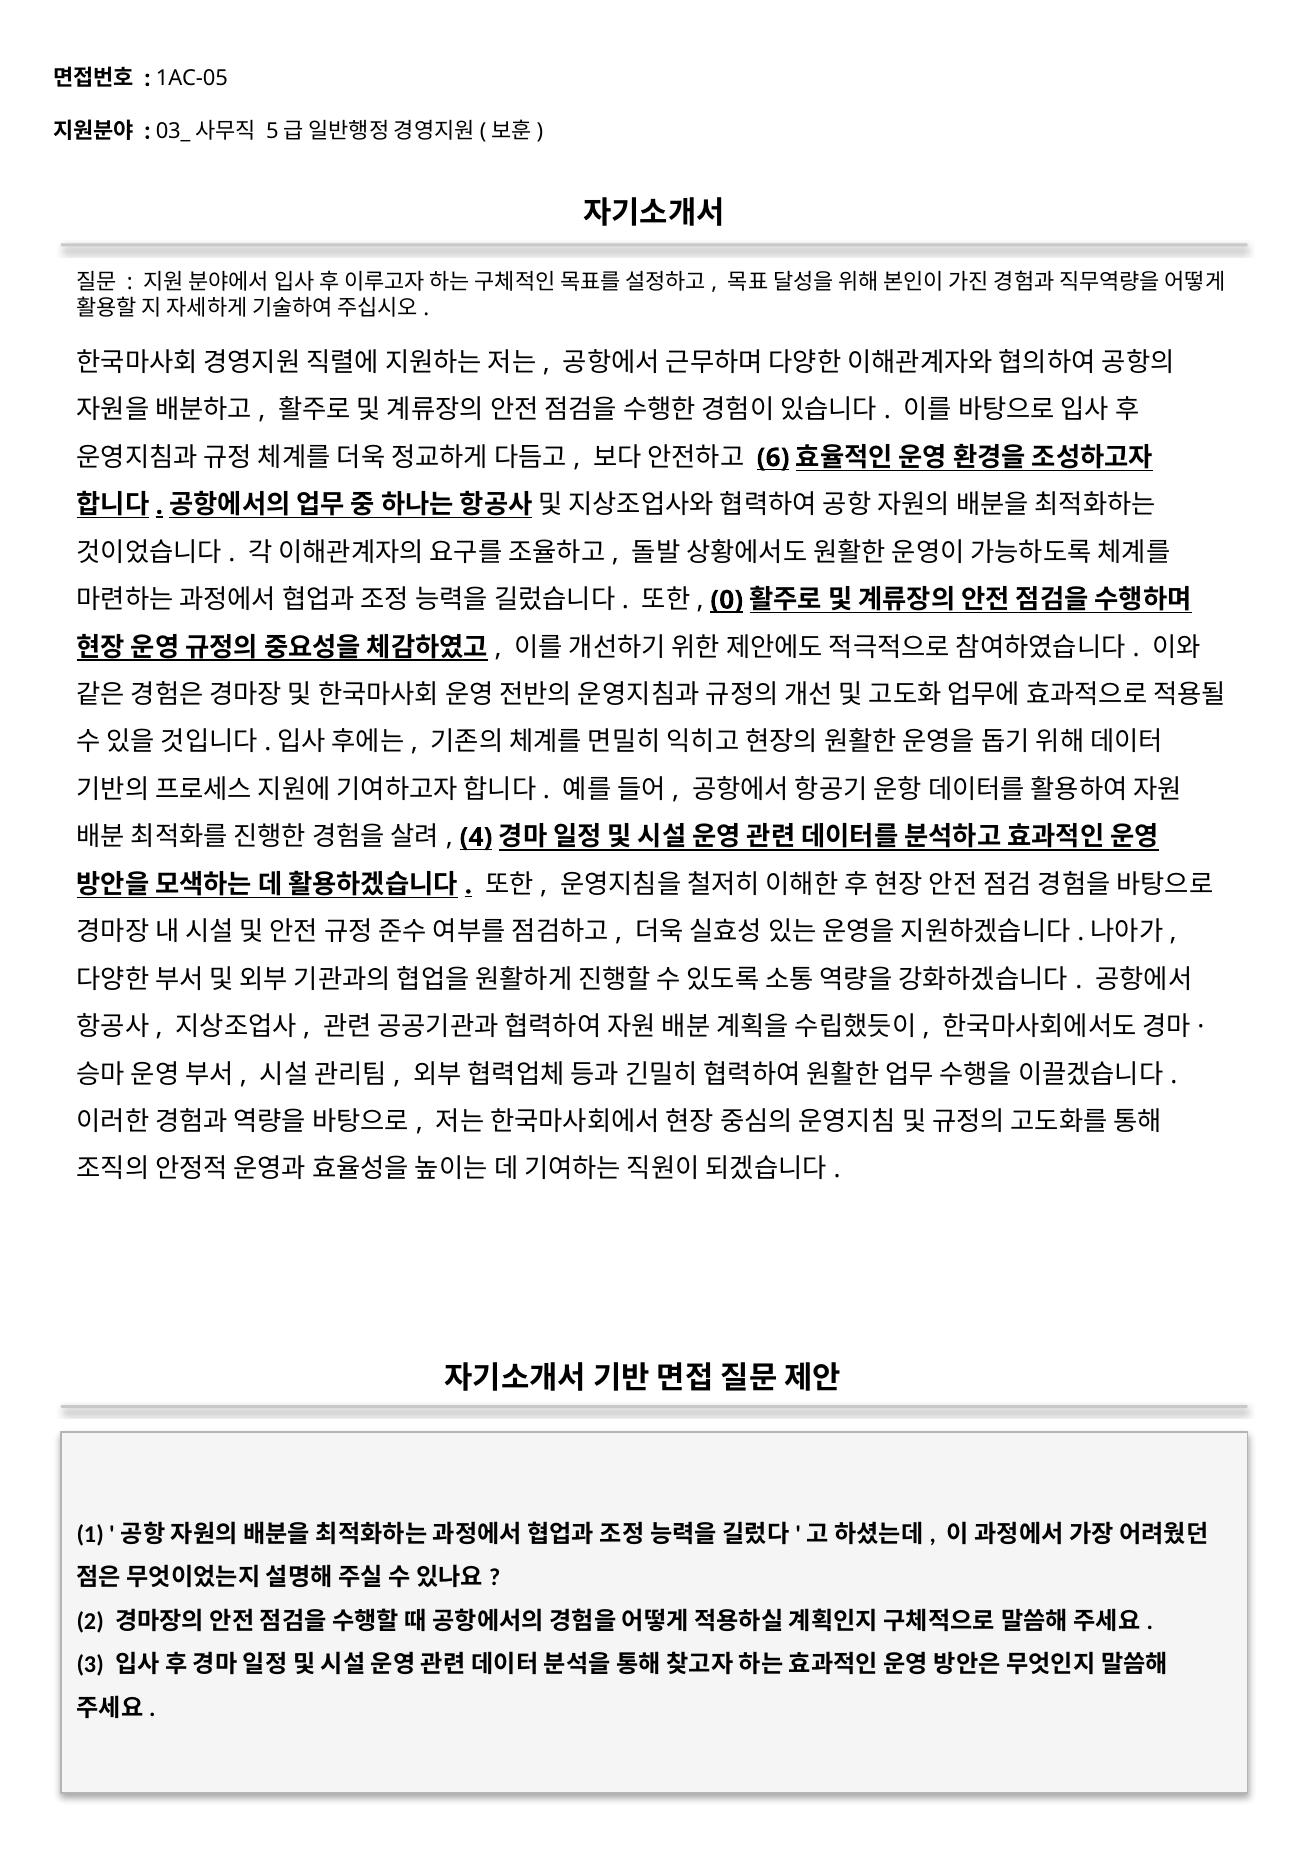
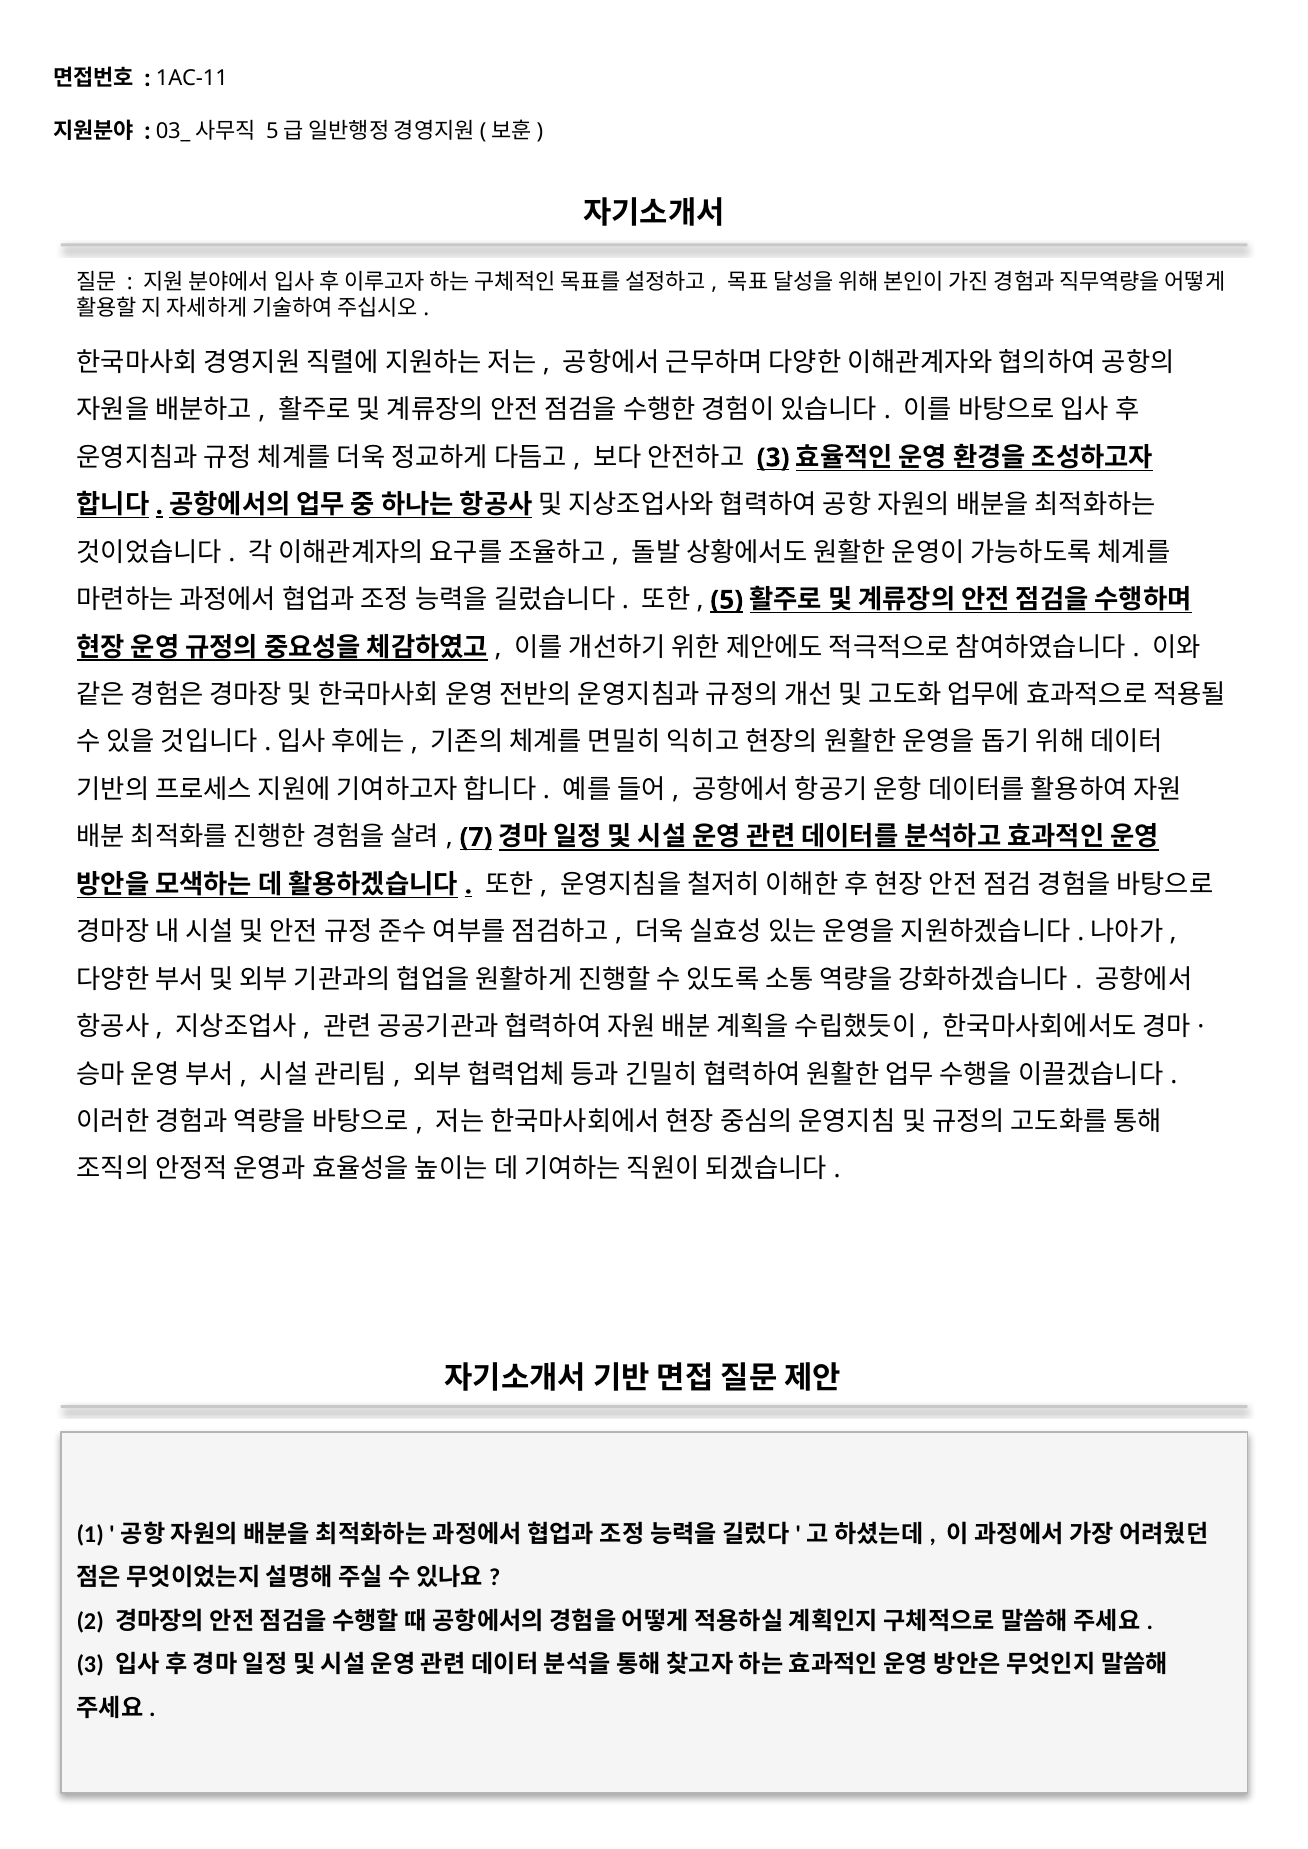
1AC-05: 1AC-05 -> 1AC-11 (192, 79)
6: 6 -> 3 (773, 458)
0: 0 -> 5 (727, 600)
4: 4 -> 7 (476, 838)
